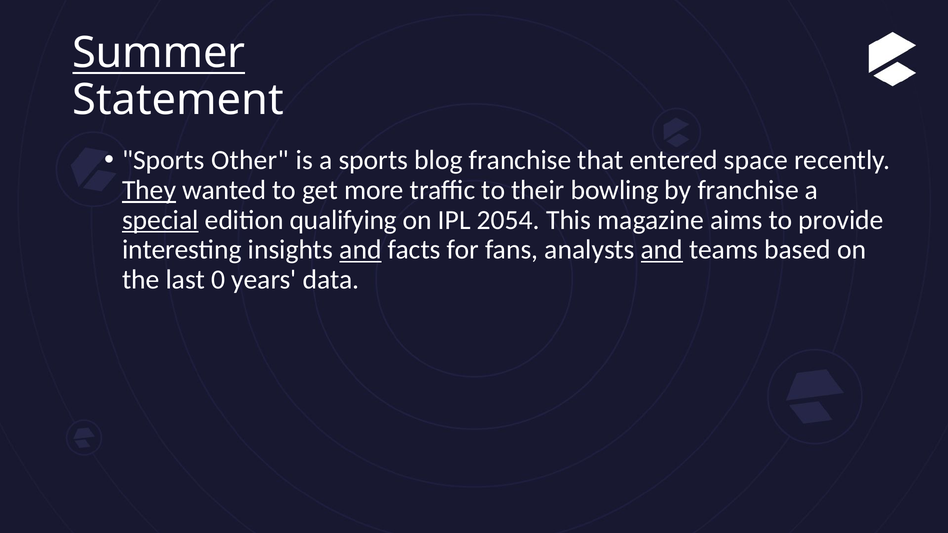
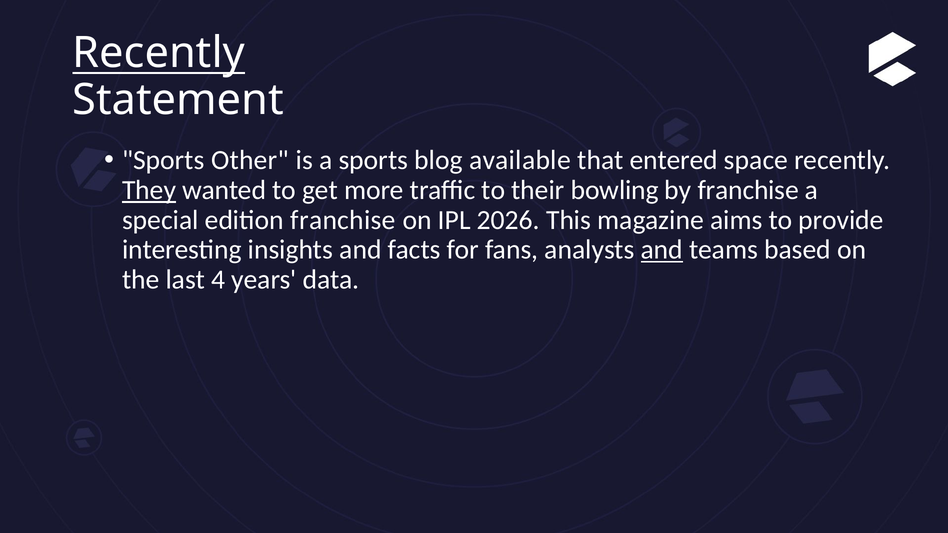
Summer: Summer -> Recently (159, 53)
blog franchise: franchise -> available (520, 160)
special underline: present -> none (160, 220)
edition qualifying: qualifying -> franchise (343, 220)
2054: 2054 -> 2026 (508, 220)
and underline: present -> none (360, 250)
0: 0 -> 4 (218, 280)
